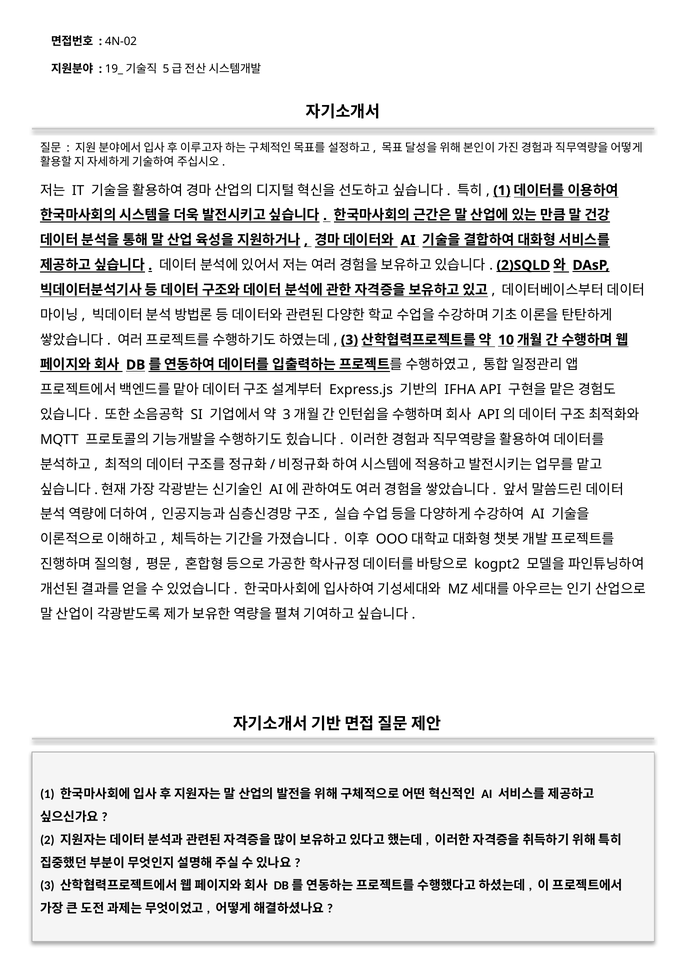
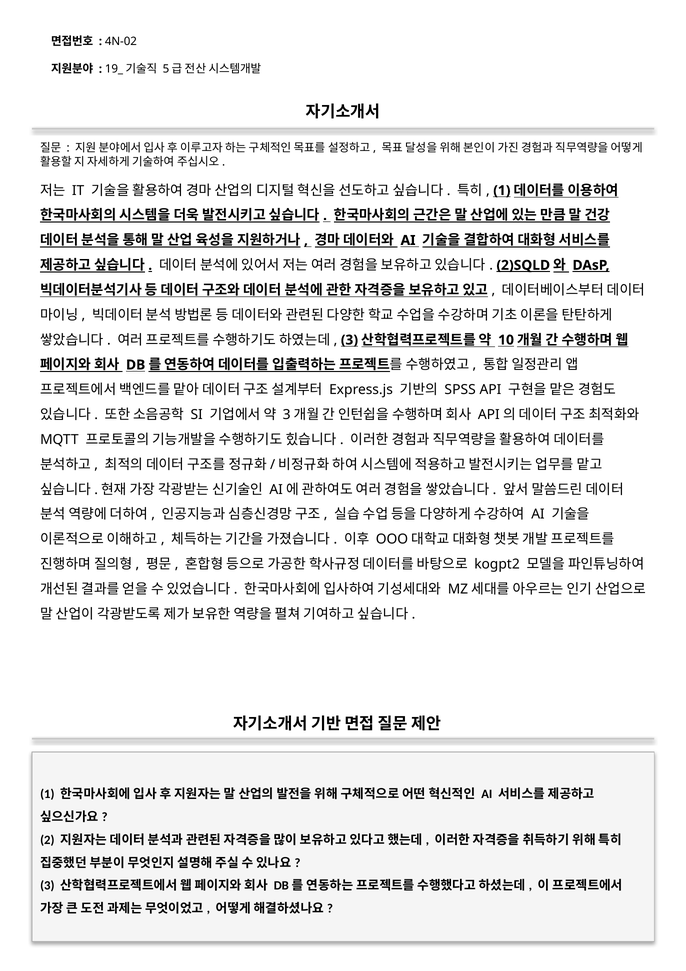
IFHA: IFHA -> SPSS (460, 389)
